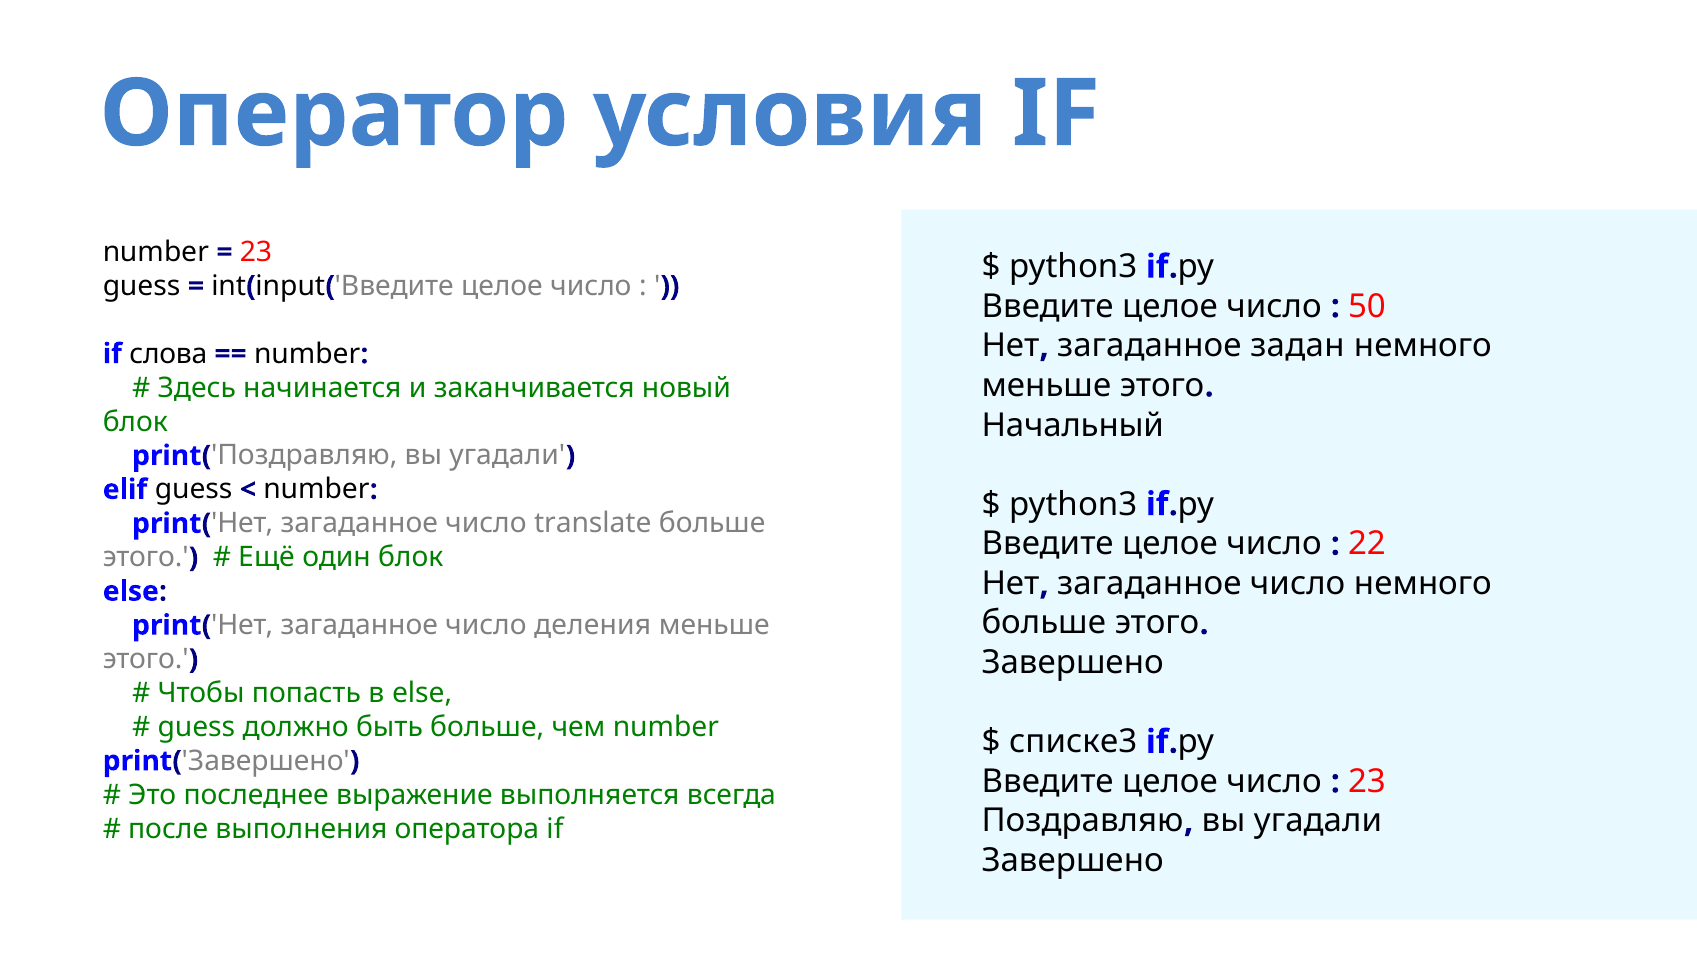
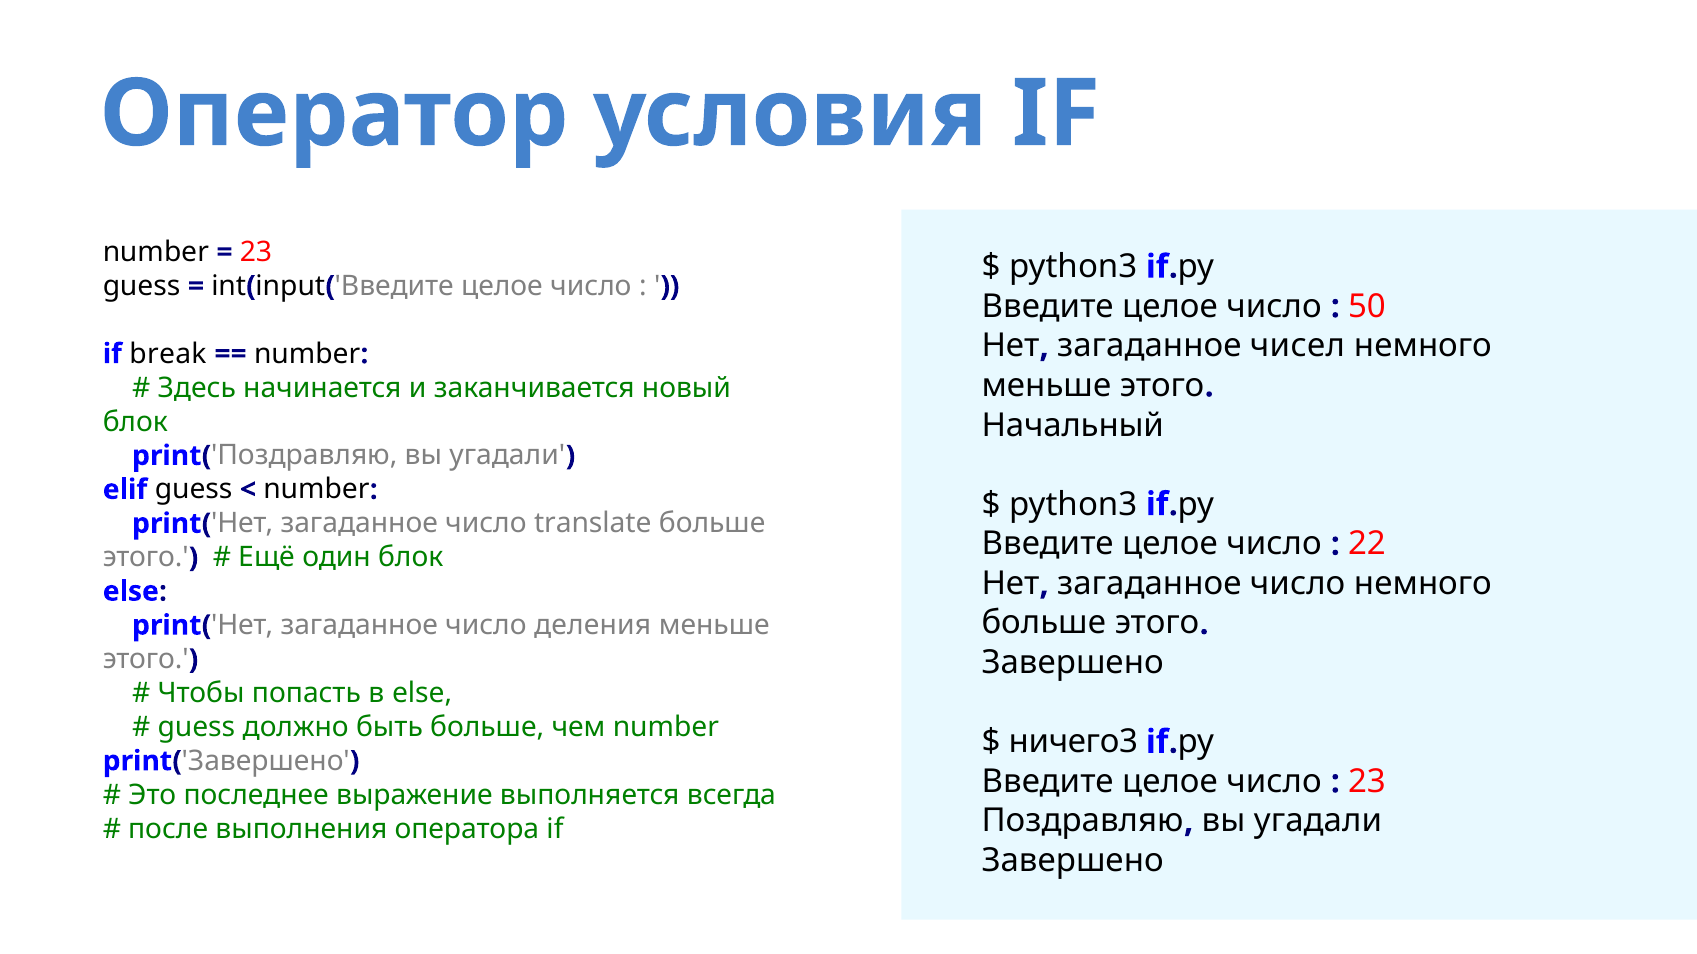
задан: задан -> чисел (1297, 346)
слова: слова -> break (168, 354)
списке3: списке3 -> ничего3 (1073, 742)
